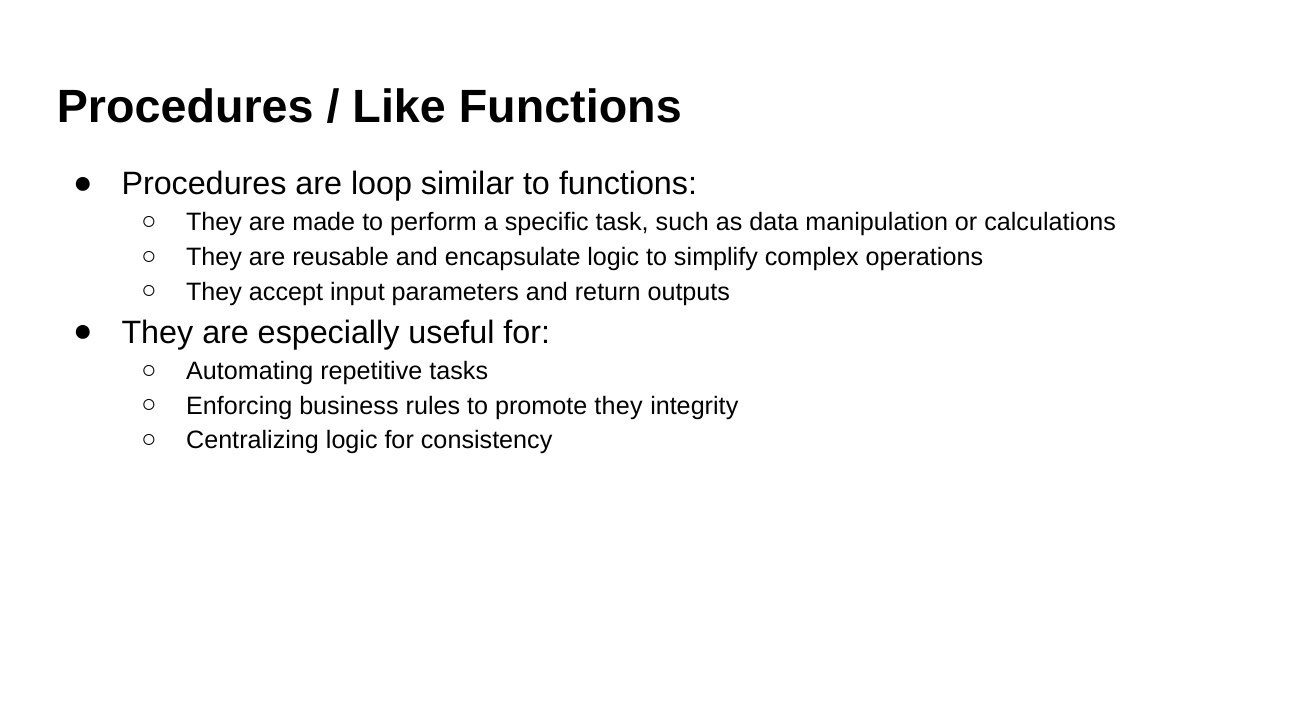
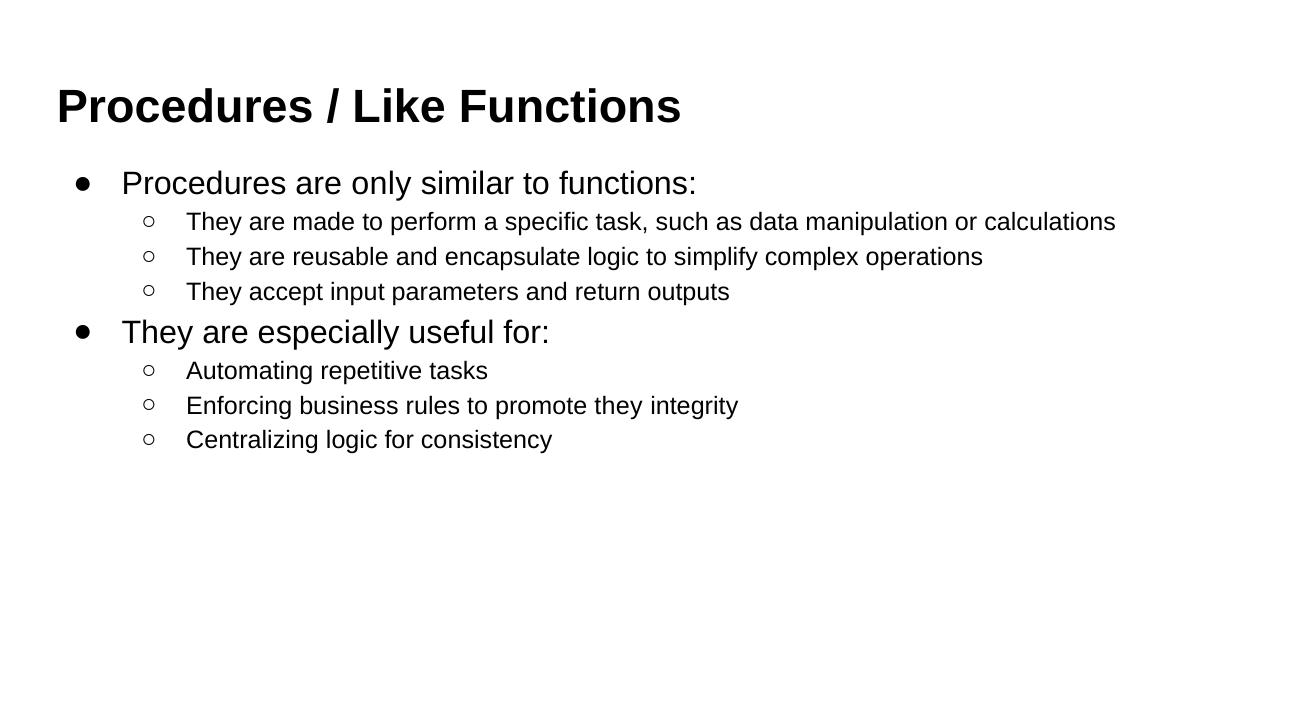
loop: loop -> only (381, 184)
